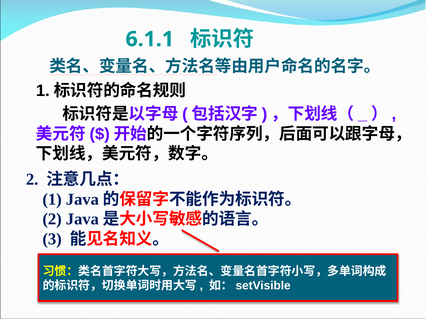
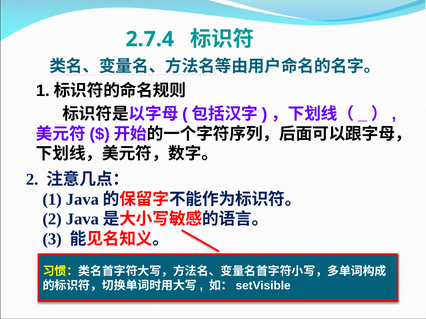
6.1.1: 6.1.1 -> 2.7.4 (150, 39)
